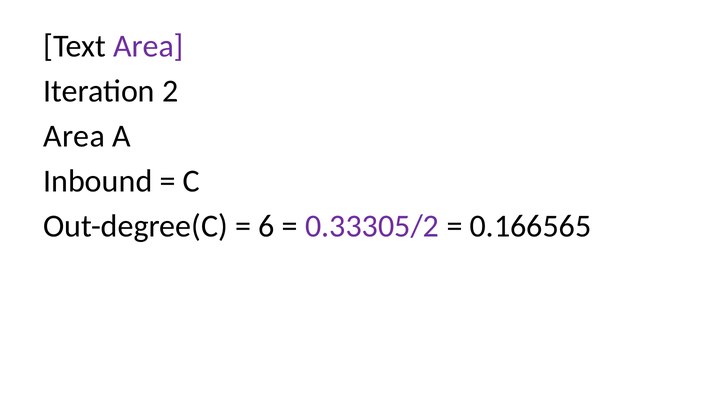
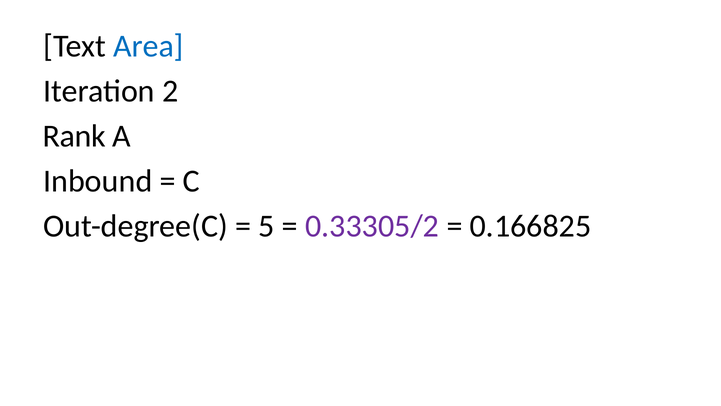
Area colour: purple -> blue (149, 46)
Area: Area -> Rank (74, 136)
6: 6 -> 5 (266, 226)
0.166565: 0.166565 -> 0.166825 (531, 226)
